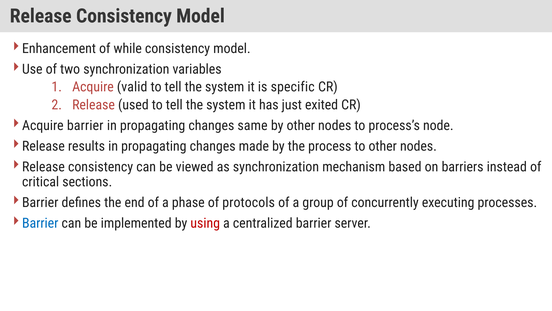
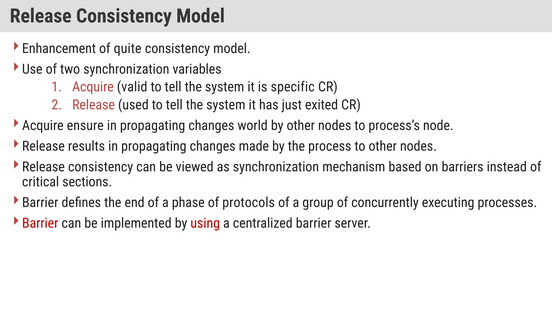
while: while -> quite (128, 49)
Acquire barrier: barrier -> ensure (85, 125)
same: same -> world (253, 125)
Barrier colour: blue -> red (40, 223)
